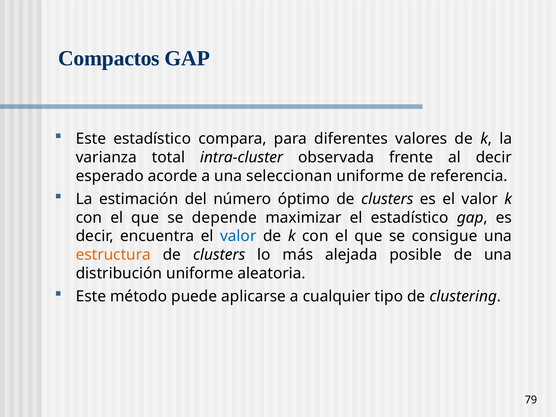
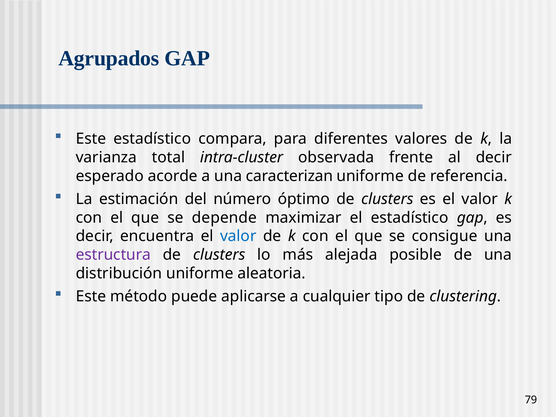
Compactos: Compactos -> Agrupados (109, 59)
seleccionan: seleccionan -> caracterizan (289, 176)
estructura colour: orange -> purple (113, 255)
